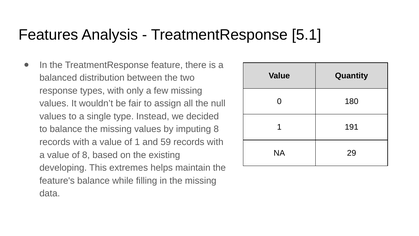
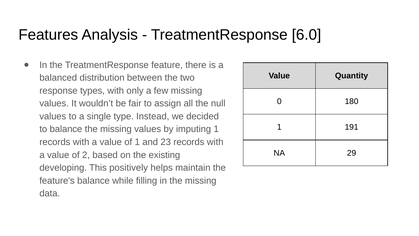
5.1: 5.1 -> 6.0 (307, 35)
imputing 8: 8 -> 1 (216, 129)
59: 59 -> 23 (166, 142)
of 8: 8 -> 2 (86, 155)
extremes: extremes -> positively (129, 168)
